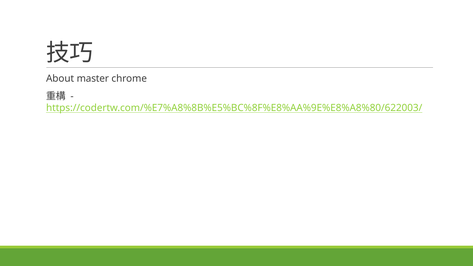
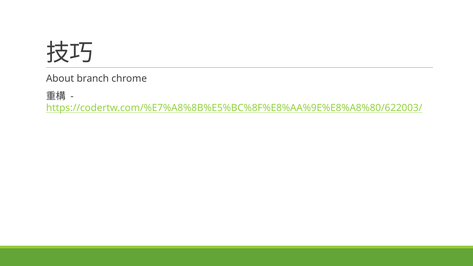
master: master -> branch (93, 79)
